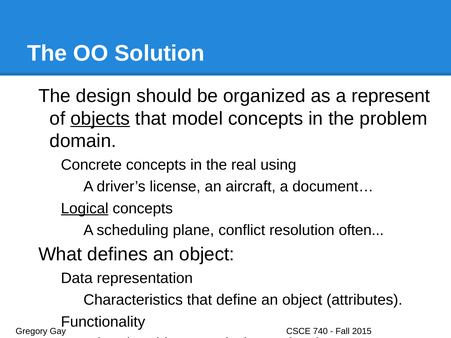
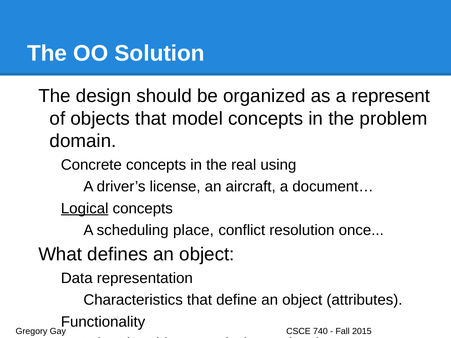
objects underline: present -> none (100, 119)
plane: plane -> place (193, 230)
often: often -> once (361, 230)
